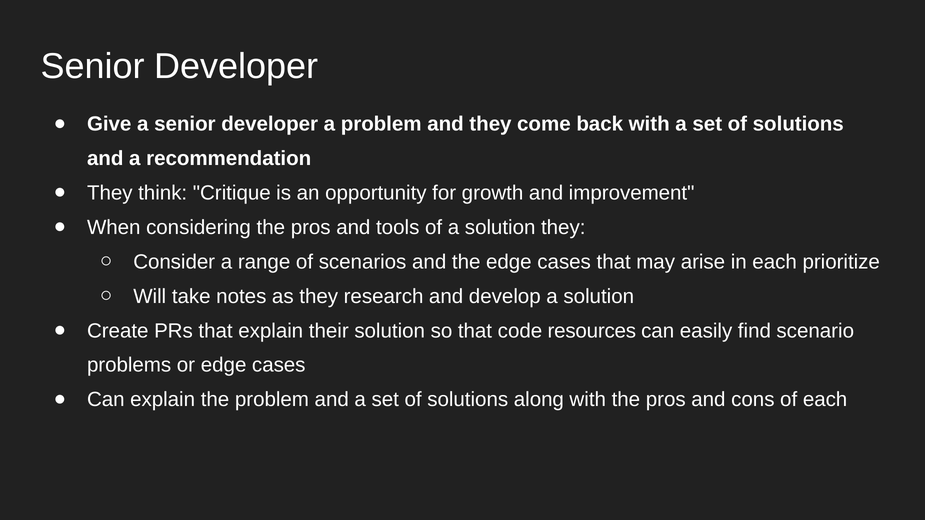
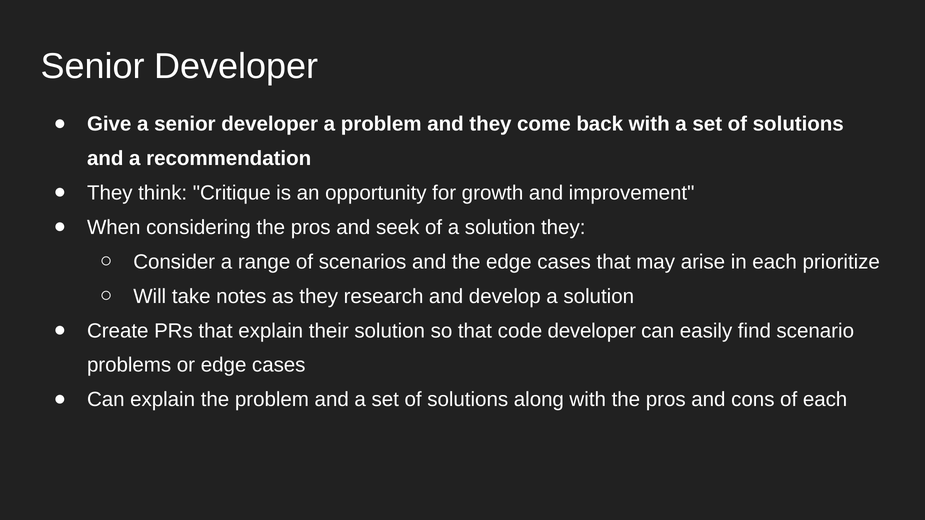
tools: tools -> seek (398, 227)
code resources: resources -> developer (592, 331)
